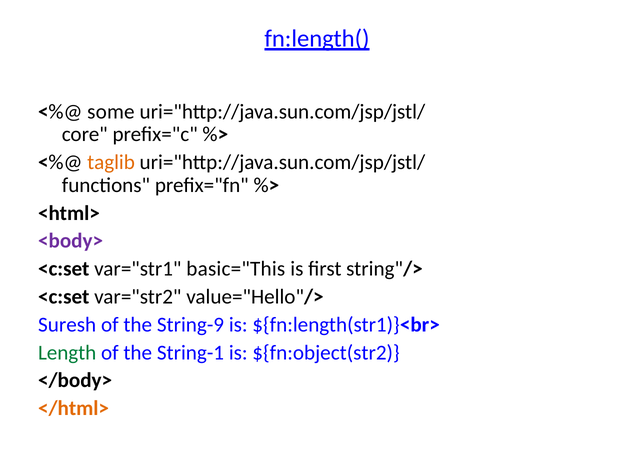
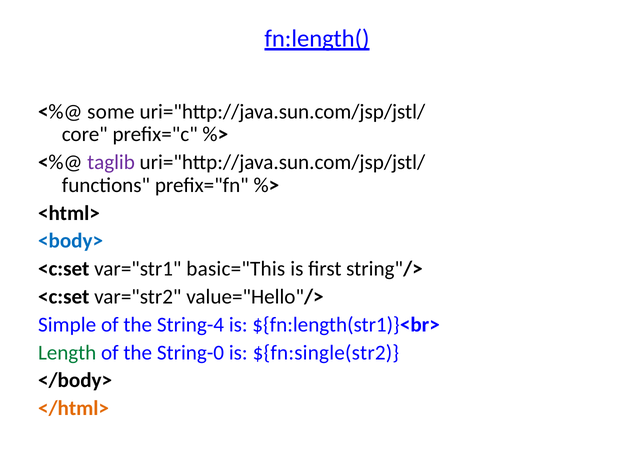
taglib colour: orange -> purple (111, 162)
<body> colour: purple -> blue (71, 241)
Suresh: Suresh -> Simple (67, 324)
String-9: String-9 -> String-4 (190, 324)
String-1: String-1 -> String-0 (190, 352)
${fn:object(str2: ${fn:object(str2 -> ${fn:single(str2 (326, 352)
